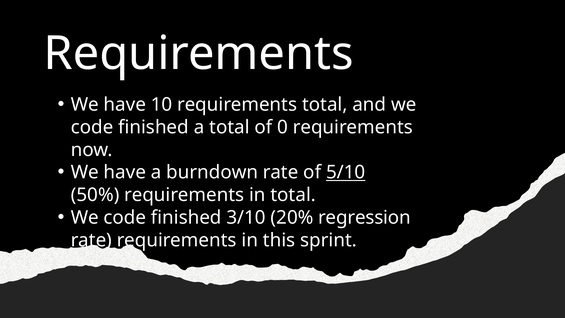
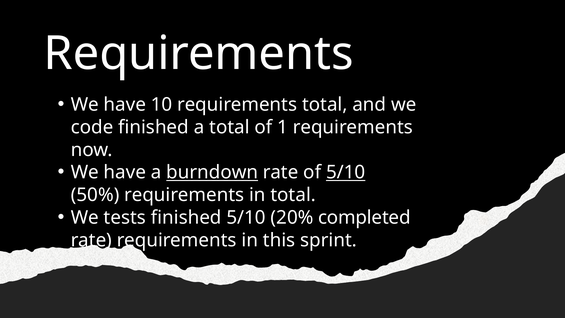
0: 0 -> 1 (283, 127)
burndown underline: none -> present (212, 172)
code: code -> tests (125, 218)
finished 3/10: 3/10 -> 5/10 (246, 218)
regression: regression -> completed (364, 218)
